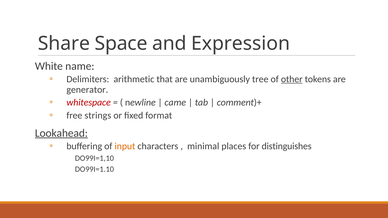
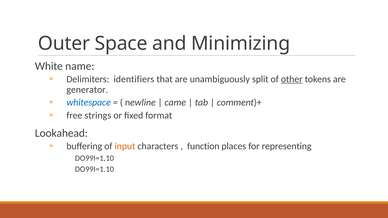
Share: Share -> Outer (64, 43)
Expression: Expression -> Minimizing (241, 43)
arithmetic: arithmetic -> identifiers (134, 79)
tree: tree -> split (260, 79)
whitespace colour: red -> blue (89, 103)
Lookahead underline: present -> none (61, 133)
minimal: minimal -> function (203, 146)
distinguishes: distinguishes -> representing (287, 146)
